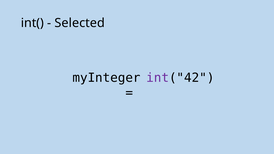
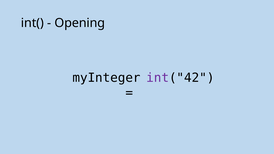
Selected: Selected -> Opening (80, 23)
